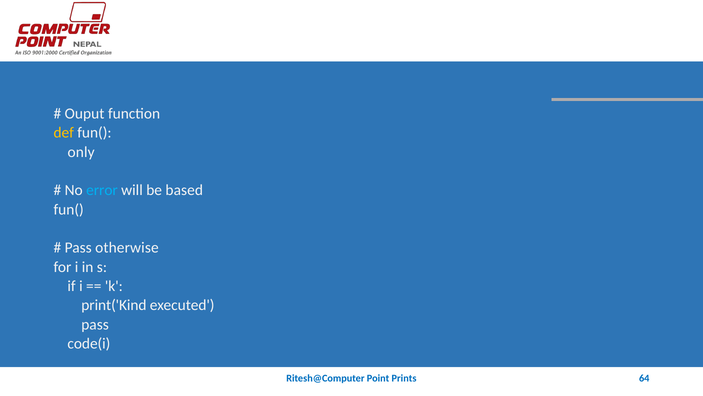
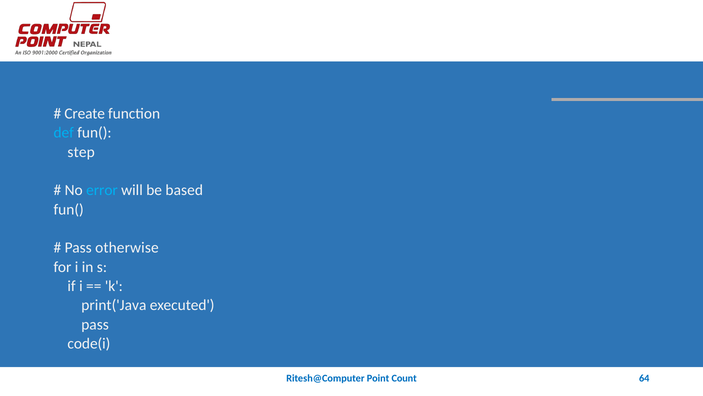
Ouput: Ouput -> Create (85, 113)
def colour: yellow -> light blue (64, 133)
only: only -> step (81, 152)
print('Kind: print('Kind -> print('Java (114, 305)
Prints: Prints -> Count (404, 378)
